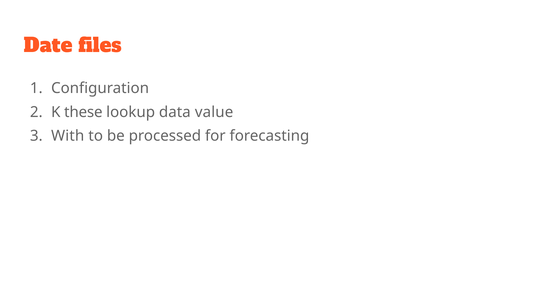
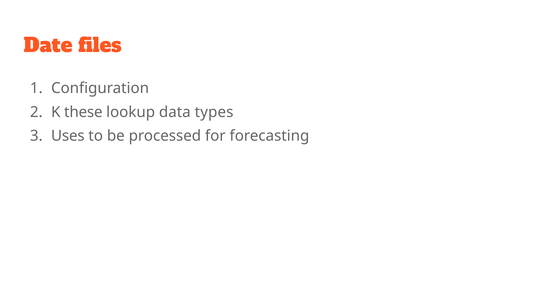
value: value -> types (214, 112)
With: With -> Uses (68, 136)
